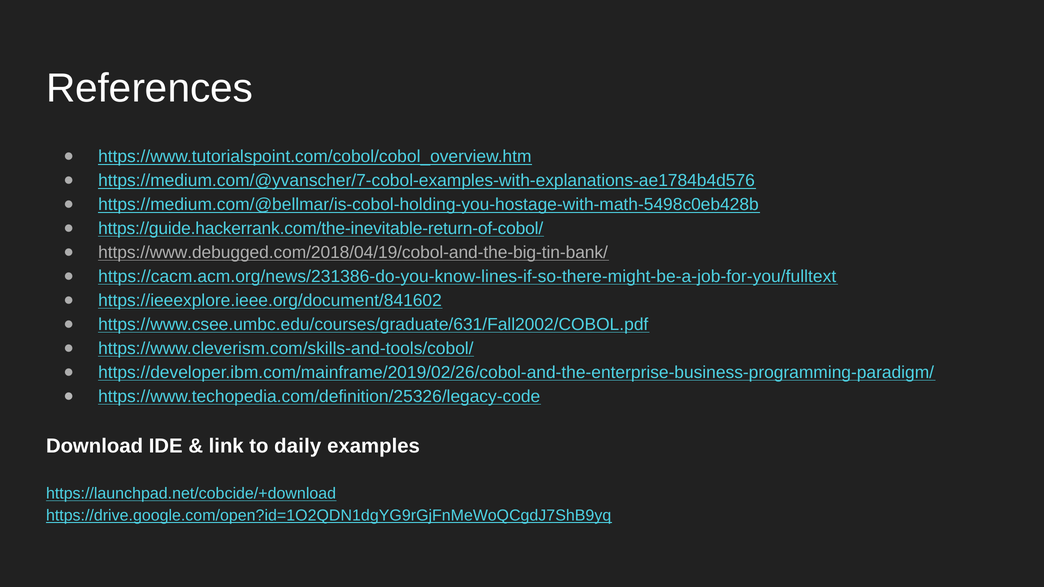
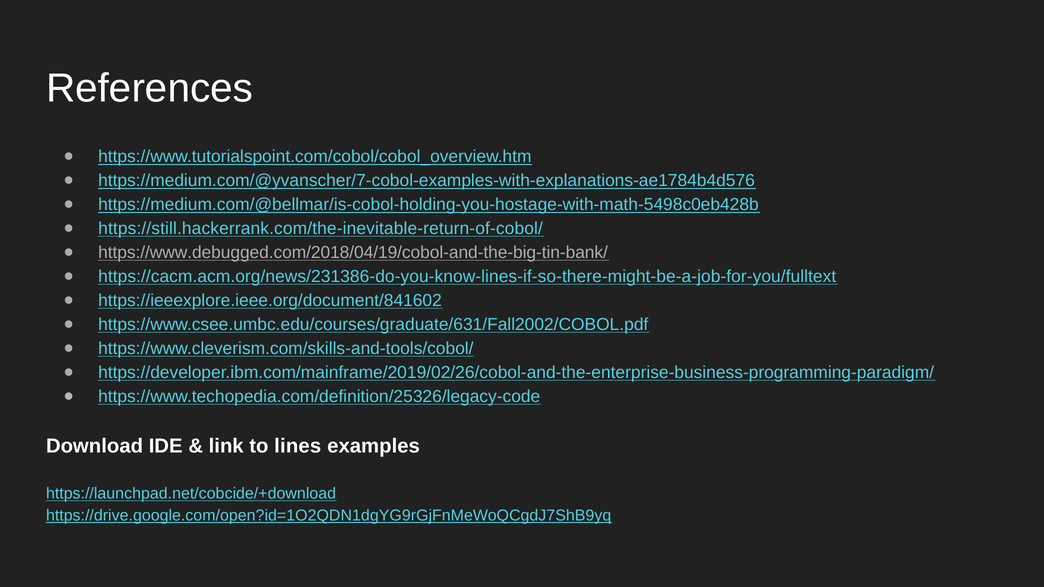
https://guide.hackerrank.com/the-inevitable-return-of-cobol/: https://guide.hackerrank.com/the-inevitable-return-of-cobol/ -> https://still.hackerrank.com/the-inevitable-return-of-cobol/ (321, 229)
daily: daily -> lines (298, 446)
